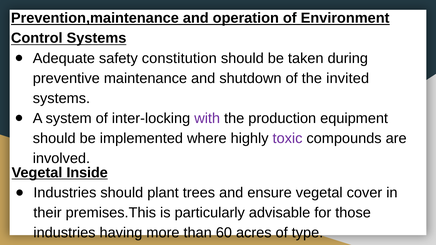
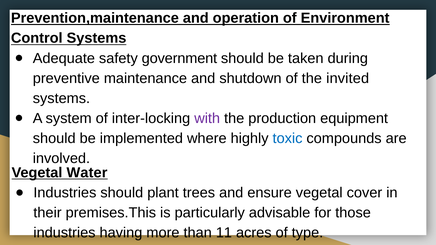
constitution: constitution -> government (179, 58)
toxic colour: purple -> blue (288, 138)
Inside: Inside -> Water (87, 173)
60: 60 -> 11 (224, 233)
